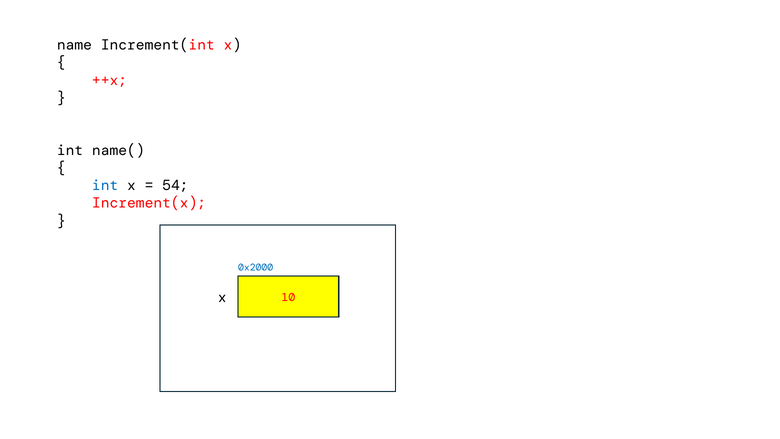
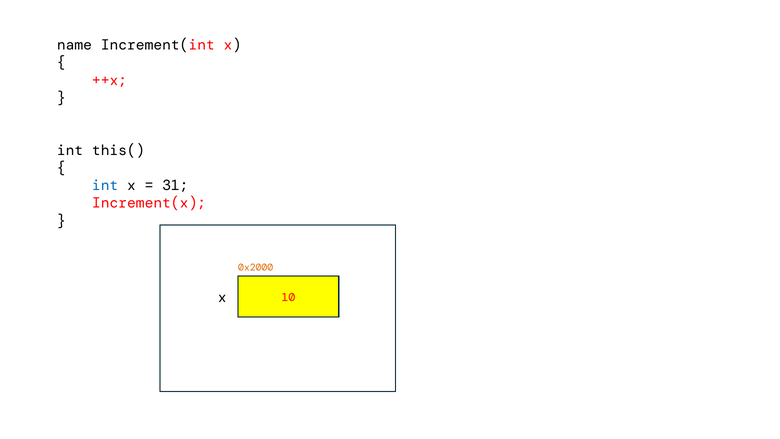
name(: name( -> this( (118, 150)
54: 54 -> 31 (175, 185)
0x2000 colour: blue -> orange (256, 267)
